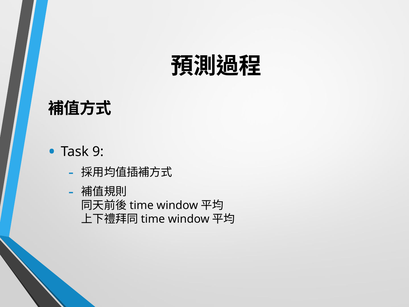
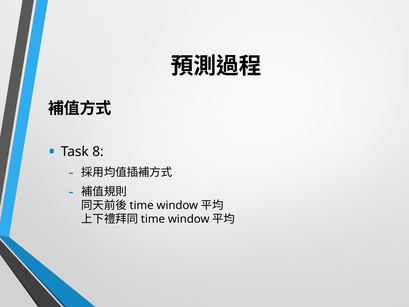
9: 9 -> 8 (98, 152)
